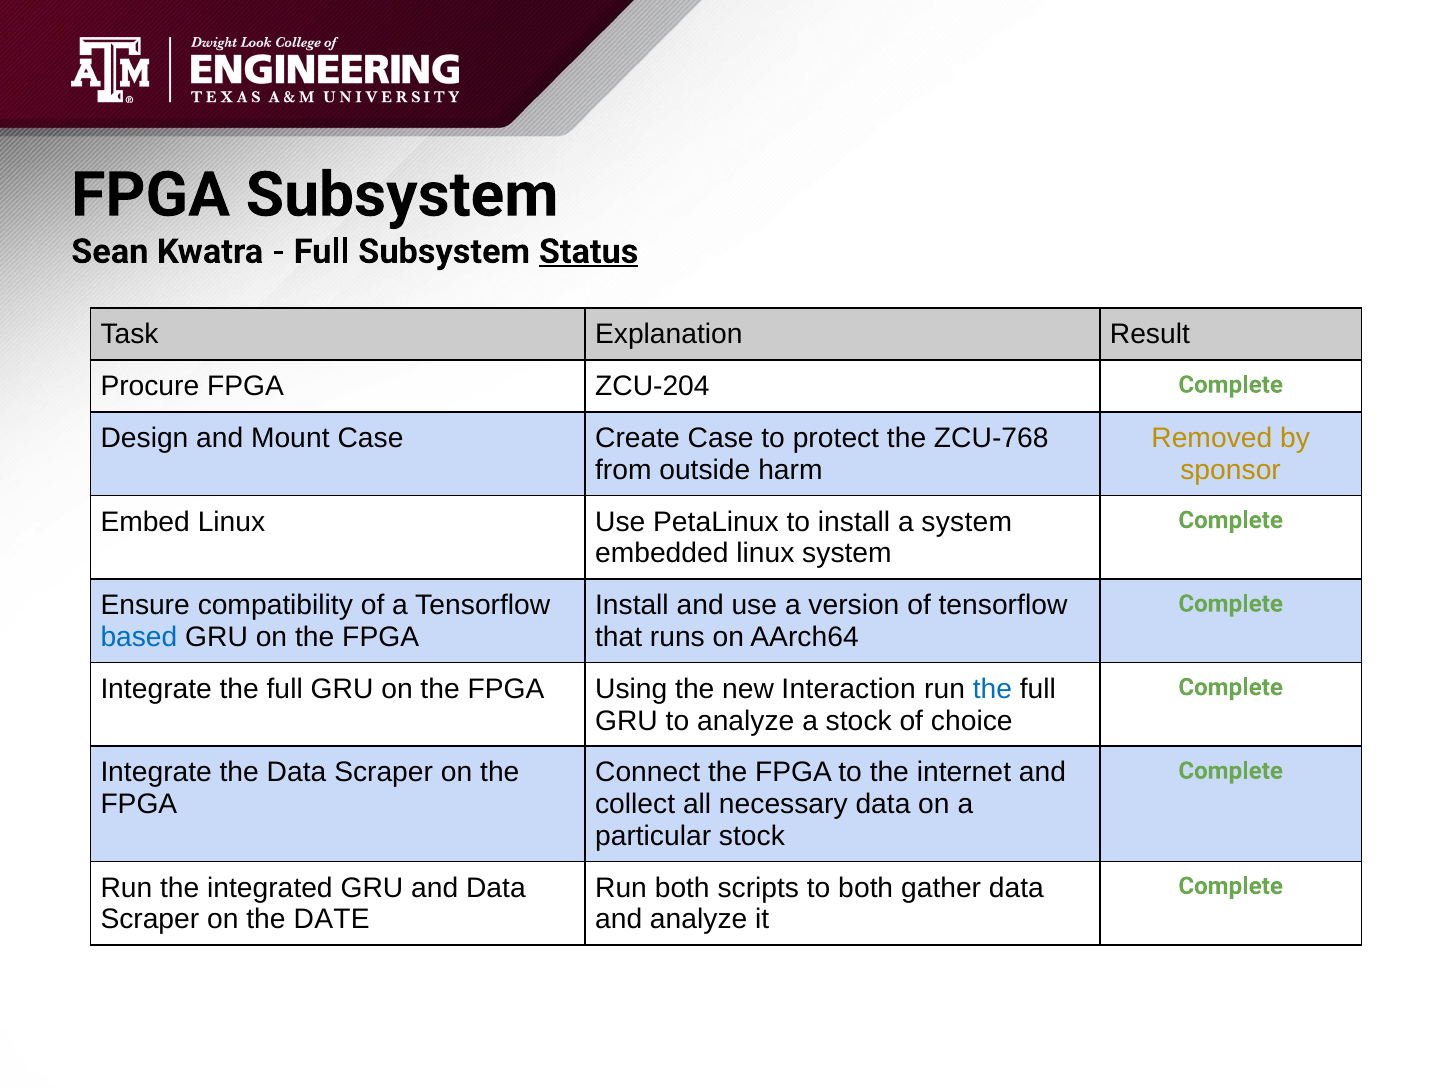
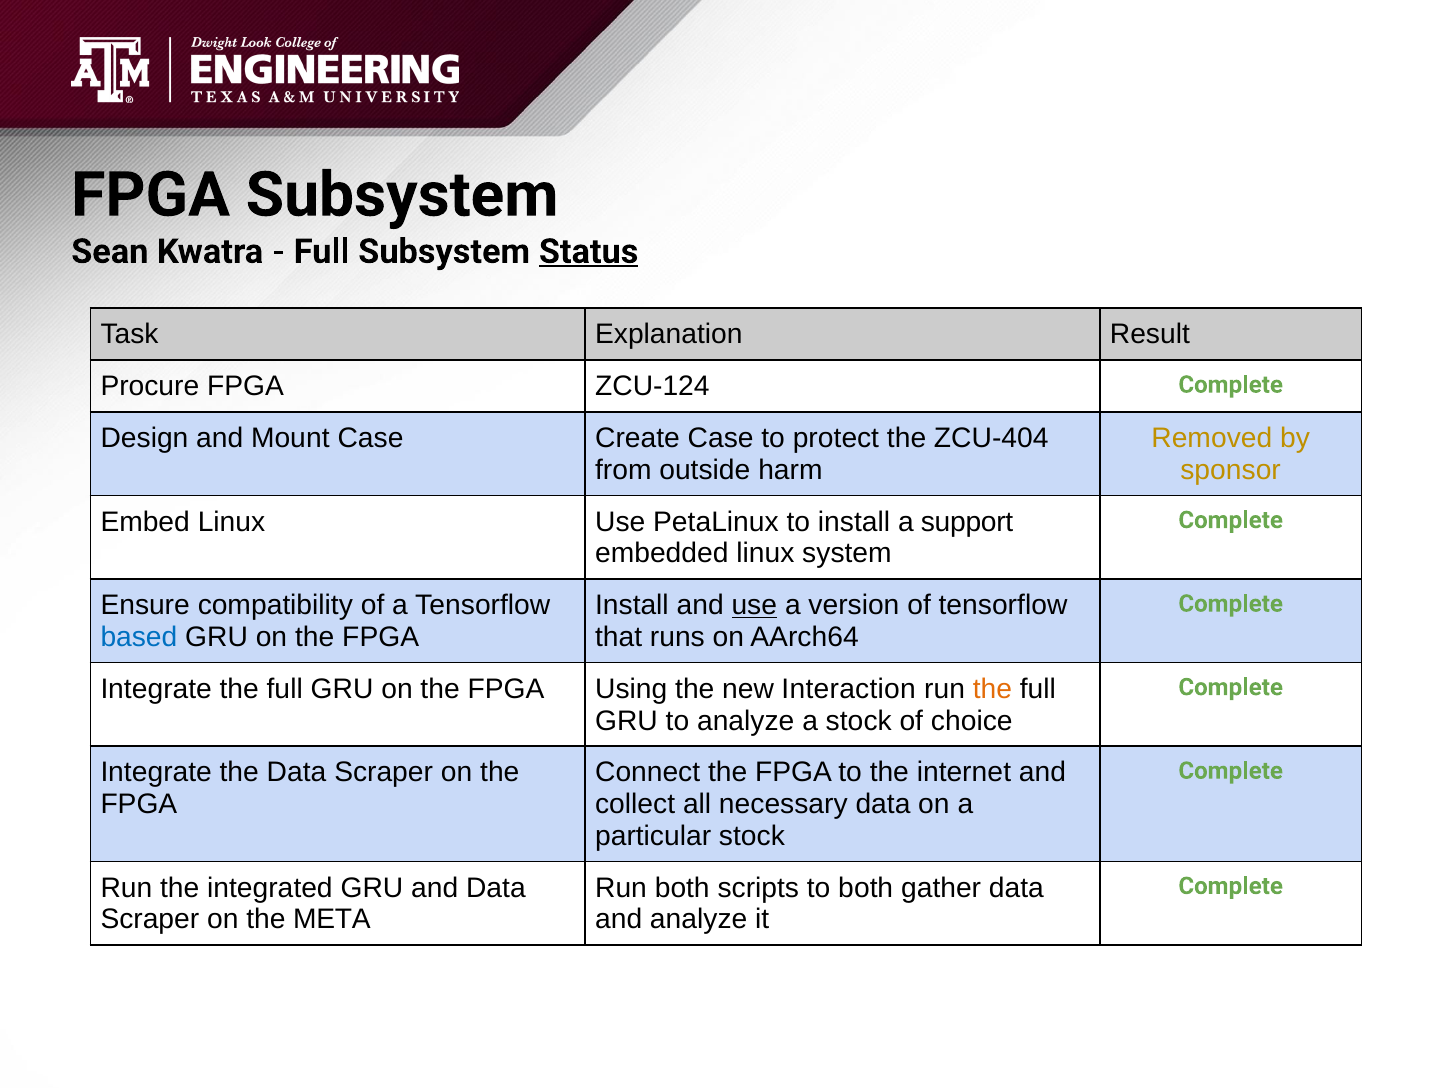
ZCU-204: ZCU-204 -> ZCU-124 (652, 386)
ZCU-768: ZCU-768 -> ZCU-404 (991, 438)
a system: system -> support (967, 522)
use underline: none -> present (754, 605)
the colour: blue -> orange (992, 689)
DATE: DATE -> META (332, 919)
